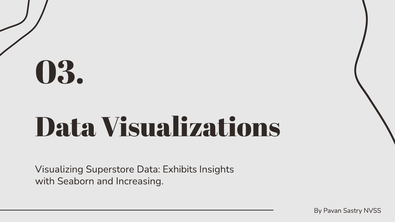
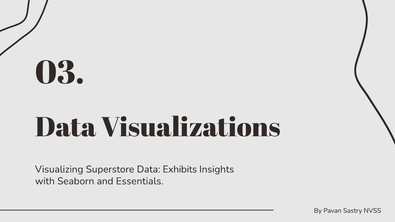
Increasing: Increasing -> Essentials (140, 181)
